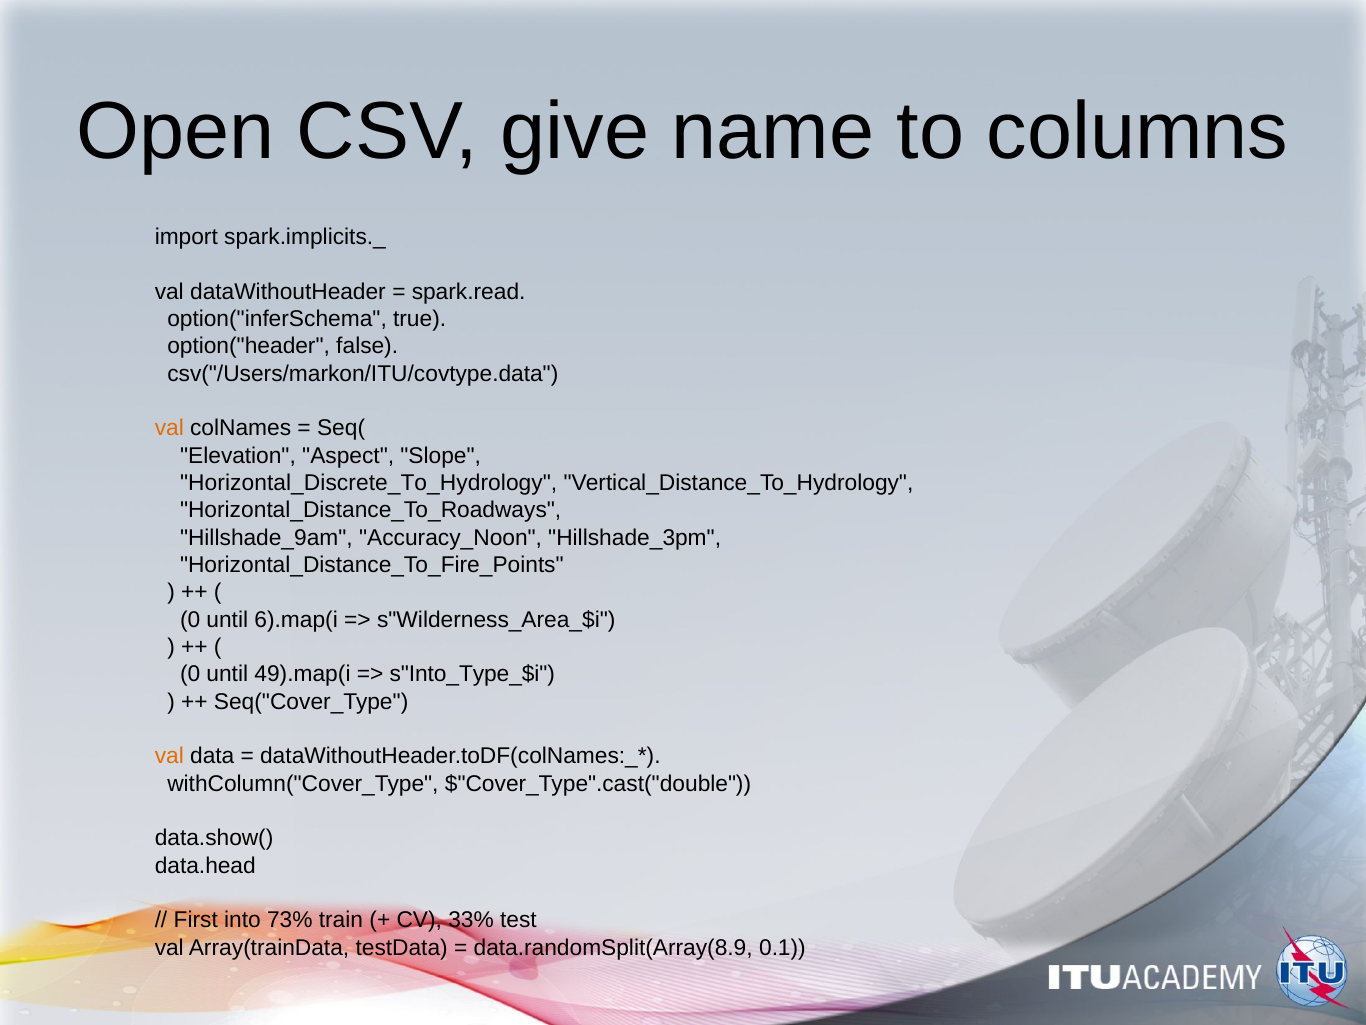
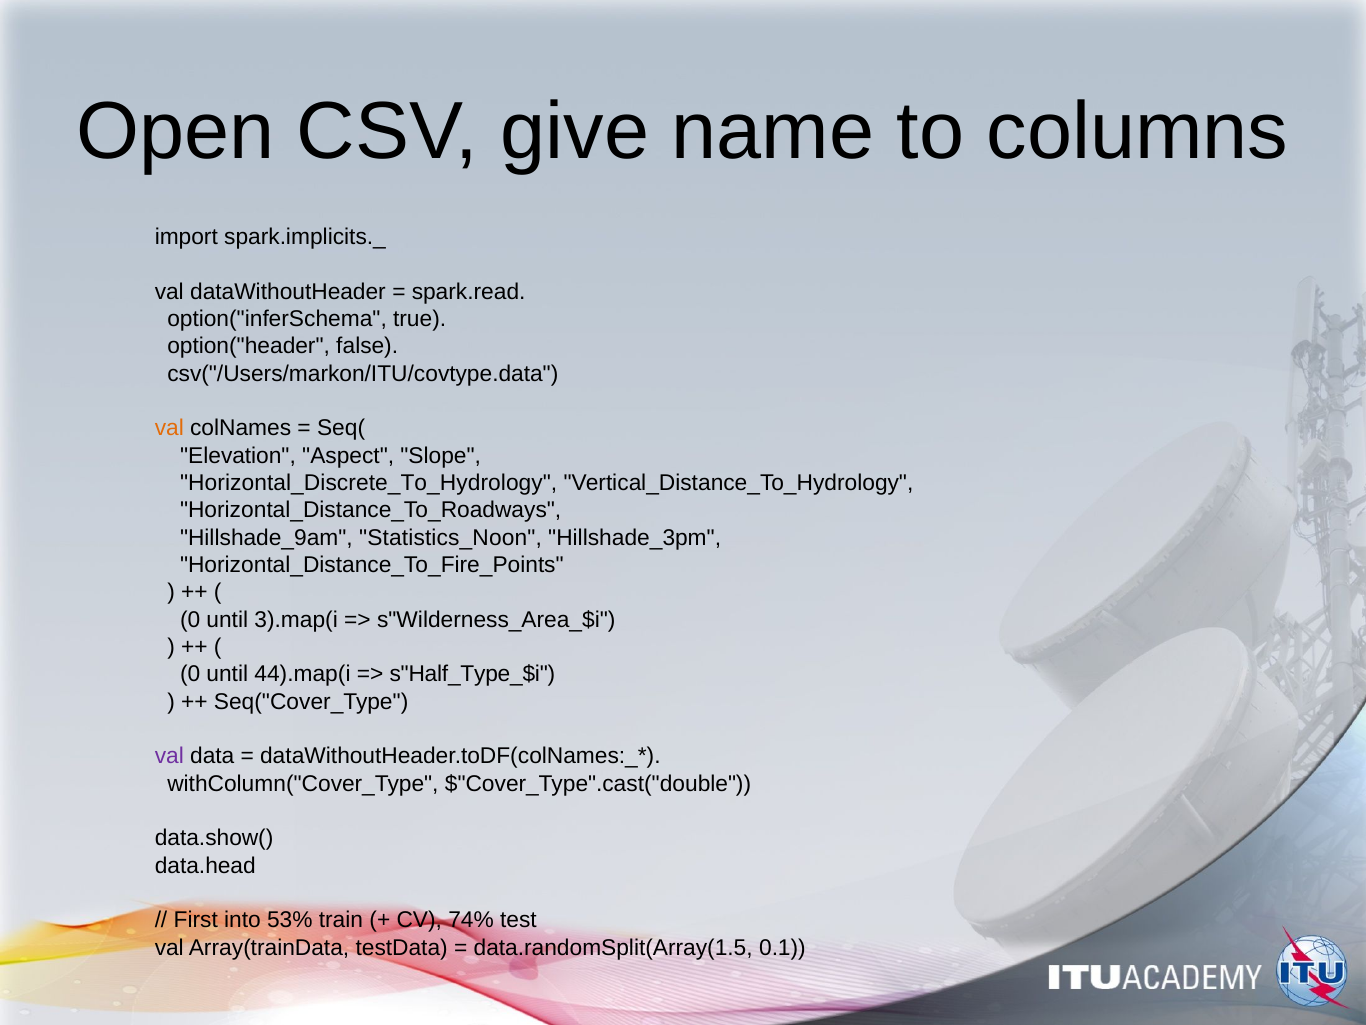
Accuracy_Noon: Accuracy_Noon -> Statistics_Noon (451, 538)
6).map(i: 6).map(i -> 3).map(i (296, 620)
49).map(i: 49).map(i -> 44).map(i (302, 674)
s"Into_Type_$i: s"Into_Type_$i -> s"Half_Type_$i (472, 674)
val colour: orange -> purple (169, 756)
73%: 73% -> 53% (290, 920)
33%: 33% -> 74% (471, 920)
data.randomSplit(Array(8.9: data.randomSplit(Array(8.9 -> data.randomSplit(Array(1.5 (613, 947)
